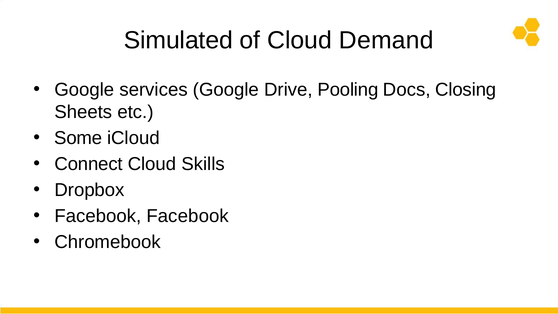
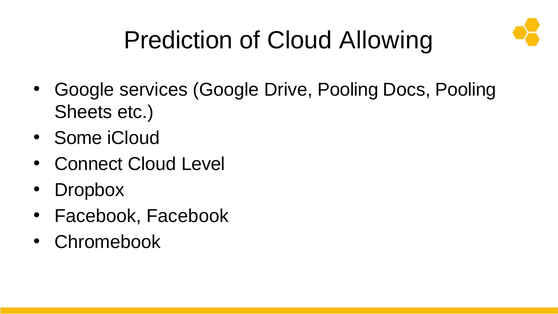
Simulated: Simulated -> Prediction (178, 40)
Demand: Demand -> Allowing (386, 40)
Docs Closing: Closing -> Pooling (466, 90)
Skills: Skills -> Level (203, 164)
